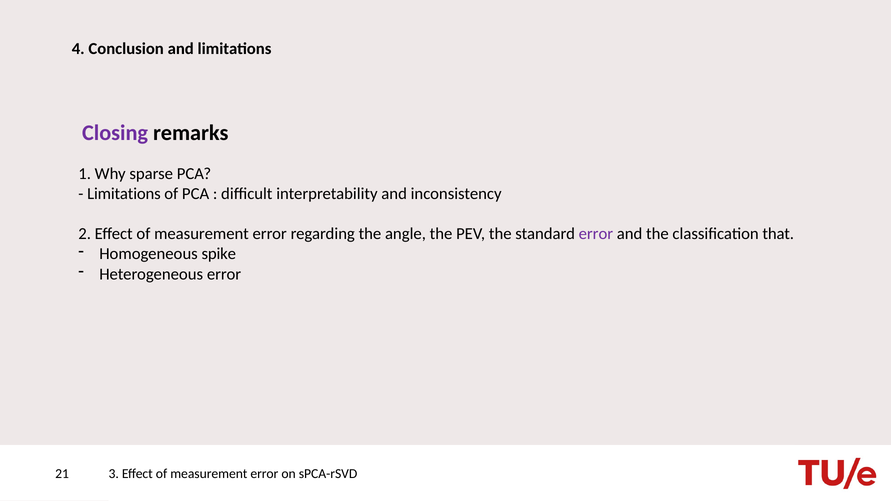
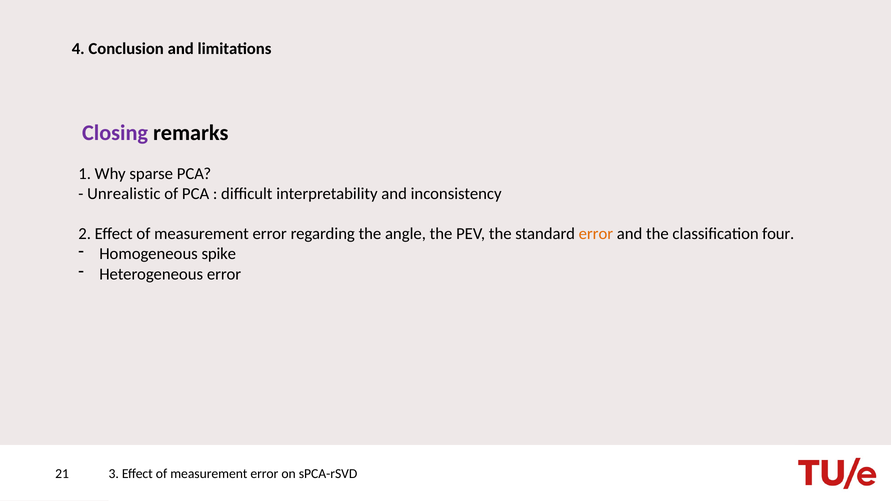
Limitations: Limitations -> Unrealistic (124, 194)
error colour: purple -> orange (596, 234)
that: that -> four (778, 234)
